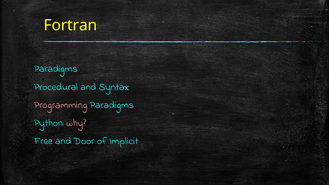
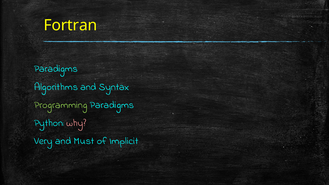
Procedural: Procedural -> Algorithms (56, 87)
Programming colour: pink -> light green (61, 105)
Free: Free -> Very (43, 141)
Door: Door -> Must (84, 141)
